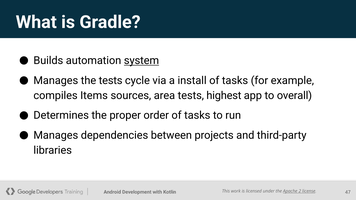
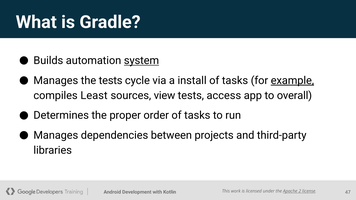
example underline: none -> present (292, 81)
Items: Items -> Least (94, 96)
area: area -> view (165, 96)
highest: highest -> access (224, 96)
